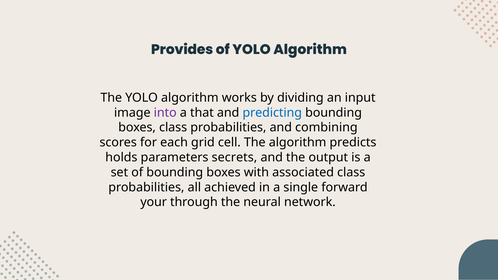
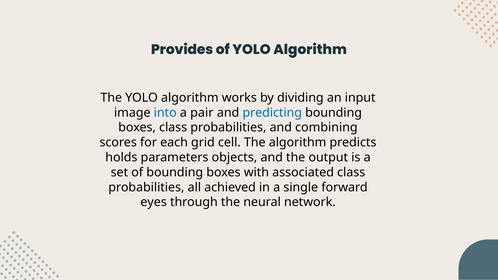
into colour: purple -> blue (165, 113)
that: that -> pair (202, 113)
secrets: secrets -> objects (234, 157)
your: your -> eyes (154, 202)
